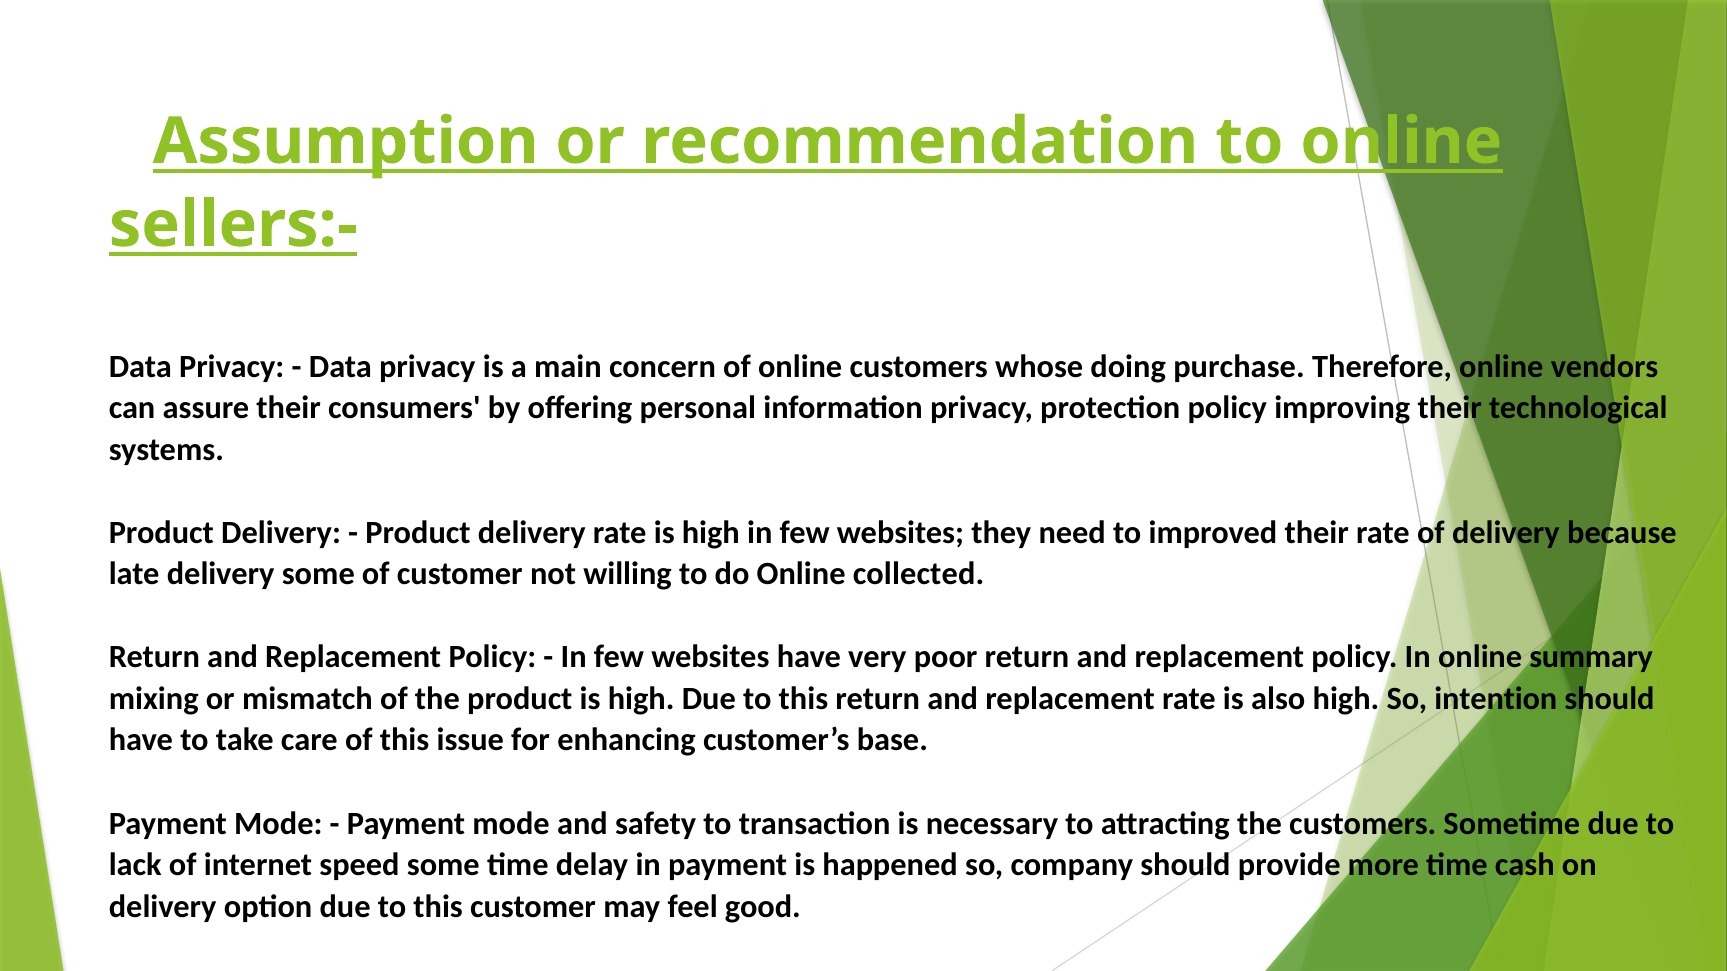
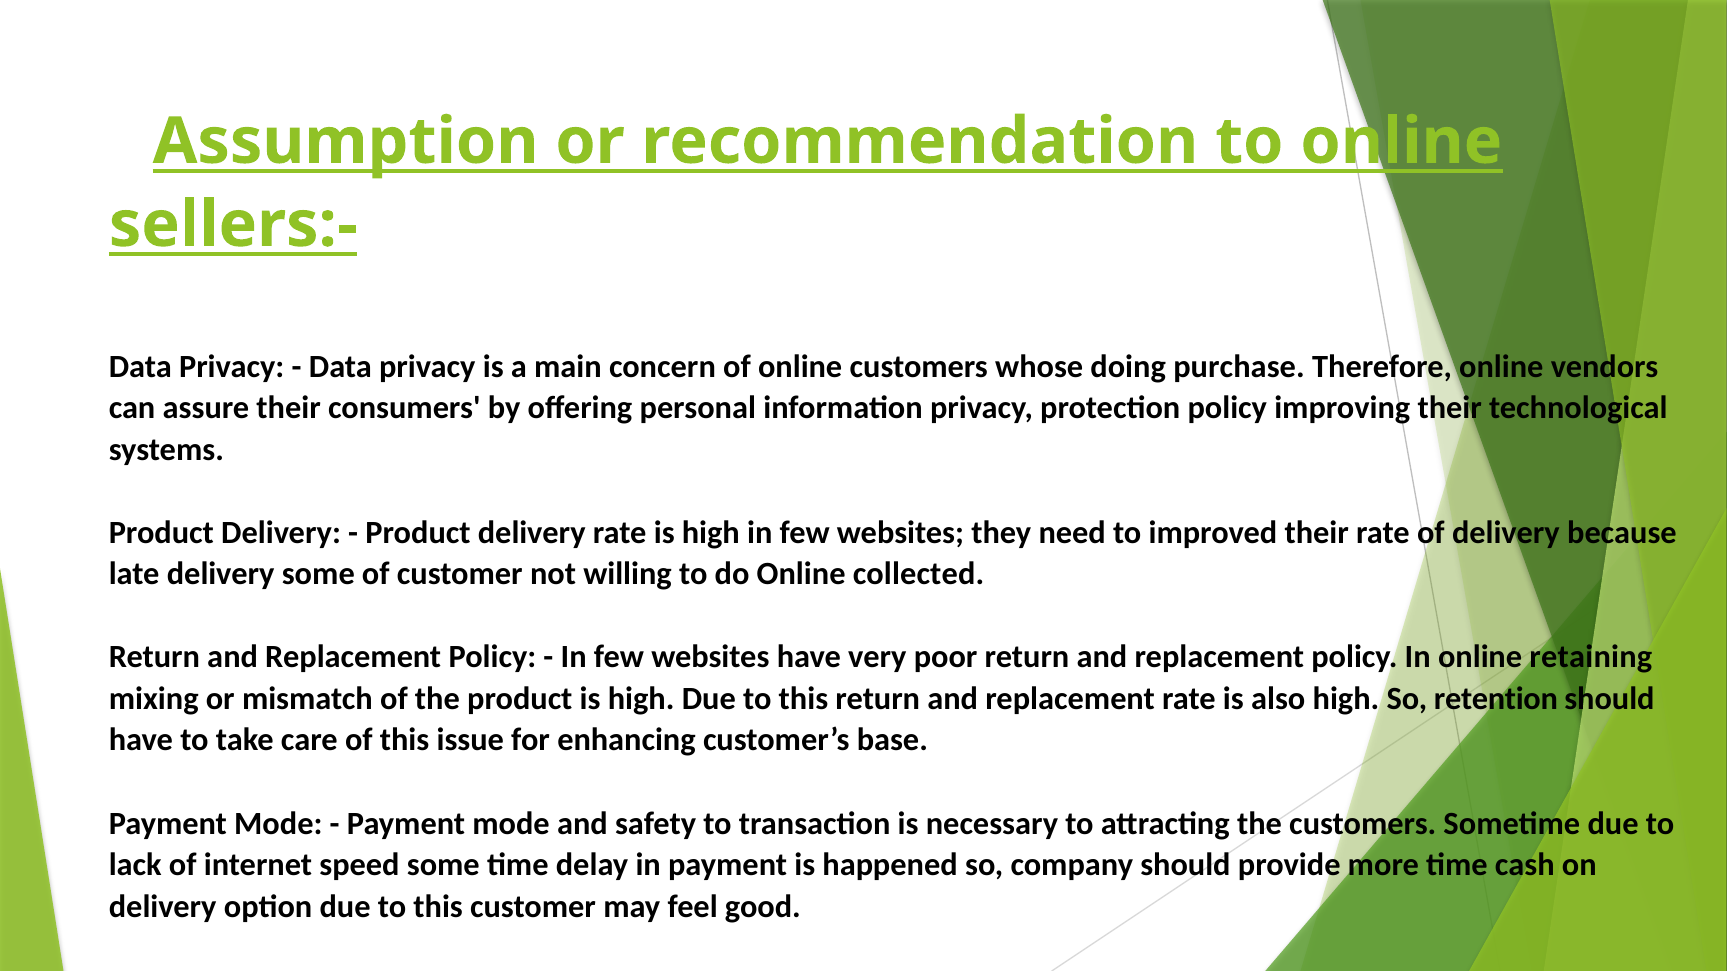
summary: summary -> retaining (1591, 657)
intention: intention -> retention (1496, 699)
